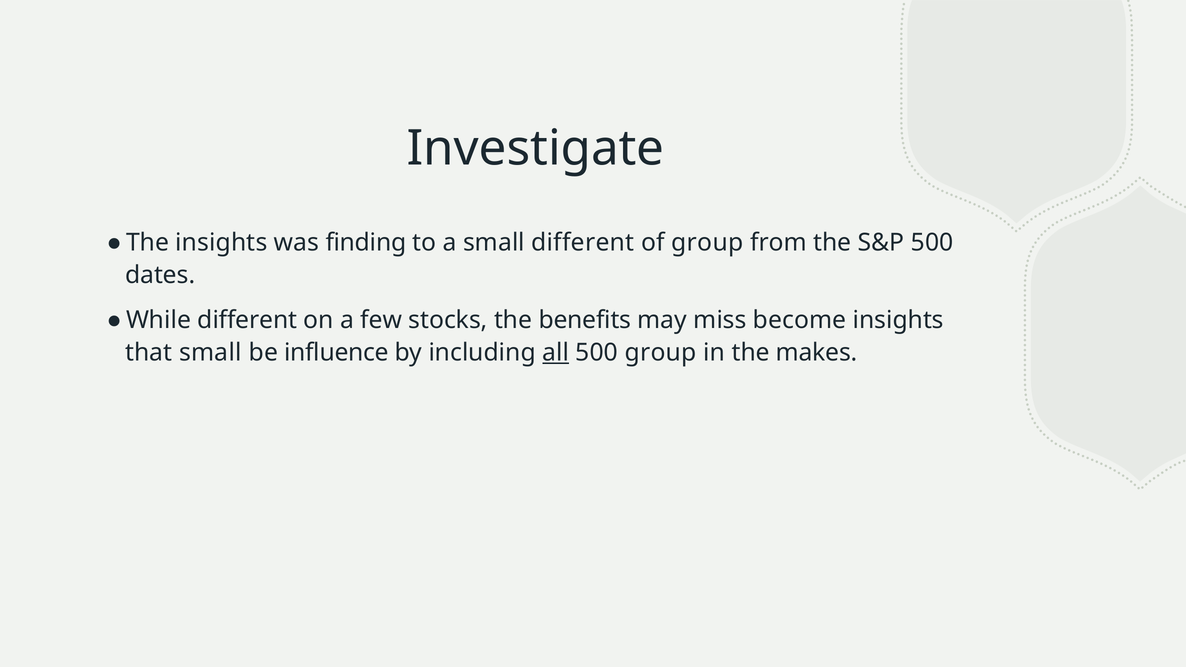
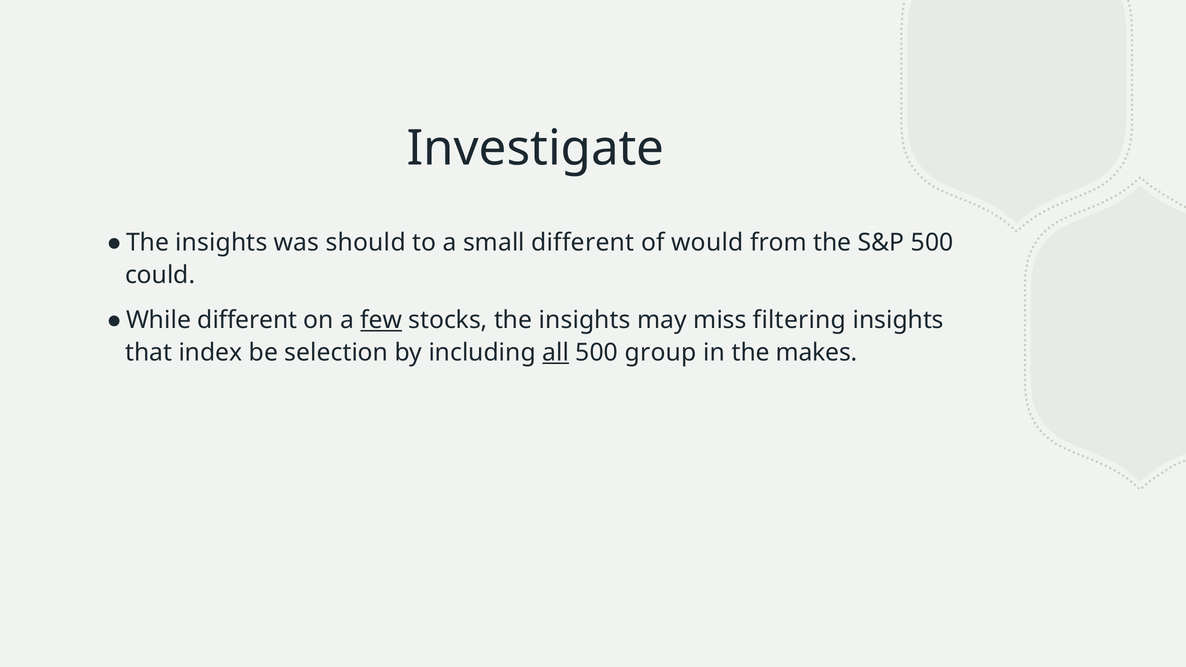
finding: finding -> should (366, 243)
of group: group -> would (707, 243)
dates: dates -> could (160, 275)
few underline: none -> present (381, 320)
stocks the benefits: benefits -> insights (585, 320)
become: become -> filtering (799, 320)
that small: small -> index (210, 353)
influence: influence -> selection (336, 353)
